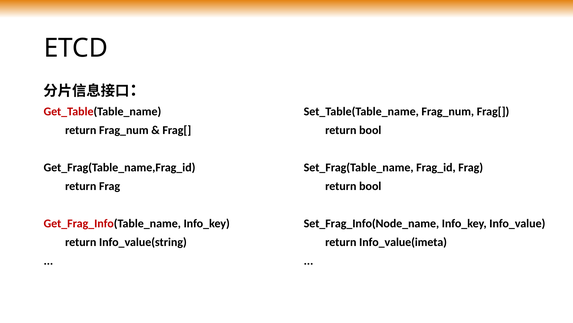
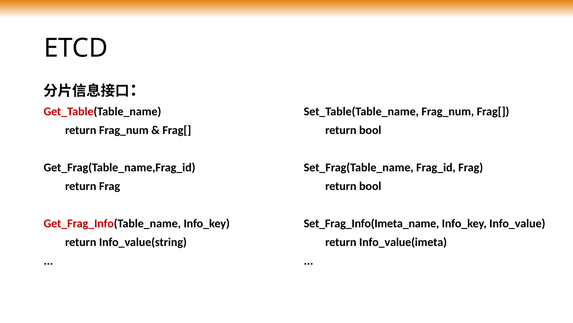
Set_Frag_Info(Node_name: Set_Frag_Info(Node_name -> Set_Frag_Info(Imeta_name (371, 223)
